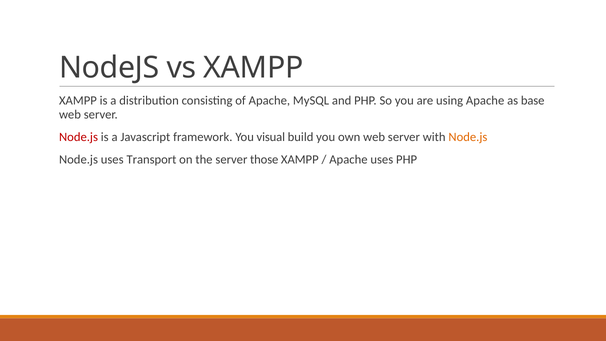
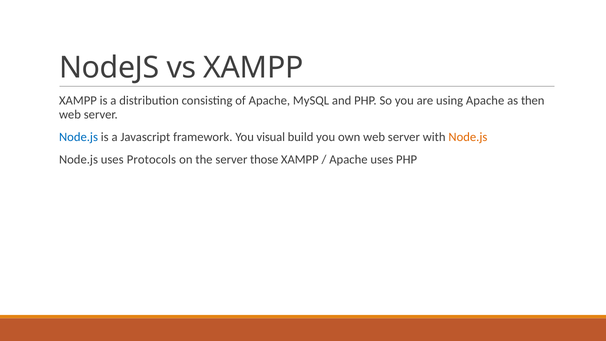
base: base -> then (533, 101)
Node.js colour: red -> blue (79, 137)
Transport: Transport -> Protocols (151, 159)
